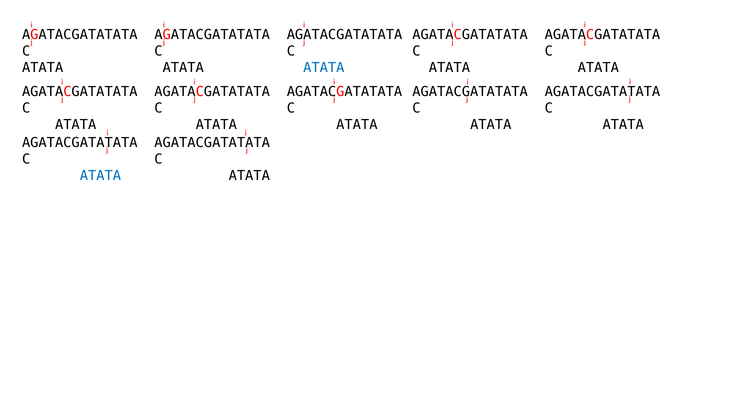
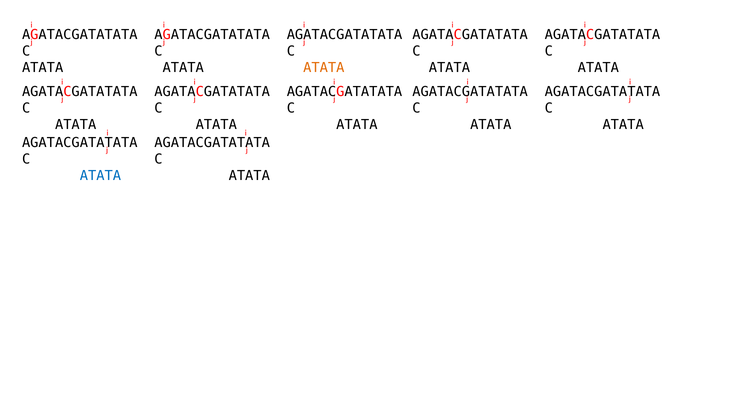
ATATA colour: blue -> orange (324, 68)
